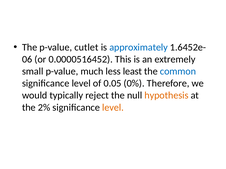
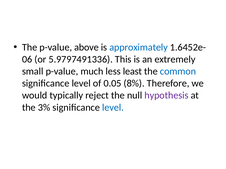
cutlet: cutlet -> above (86, 47)
0.0000516452: 0.0000516452 -> 5.9797491336 (81, 59)
0%: 0% -> 8% (134, 84)
hypothesis colour: orange -> purple (166, 96)
2%: 2% -> 3% (44, 108)
level colour: orange -> blue (113, 108)
